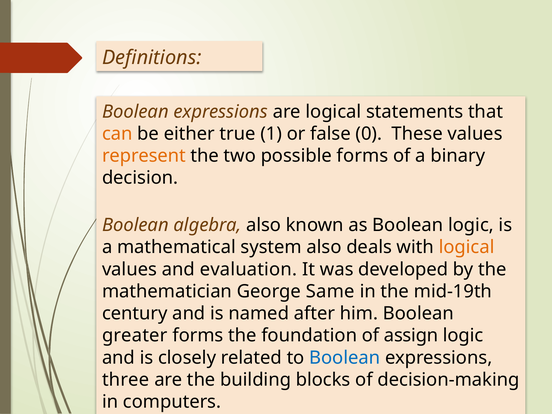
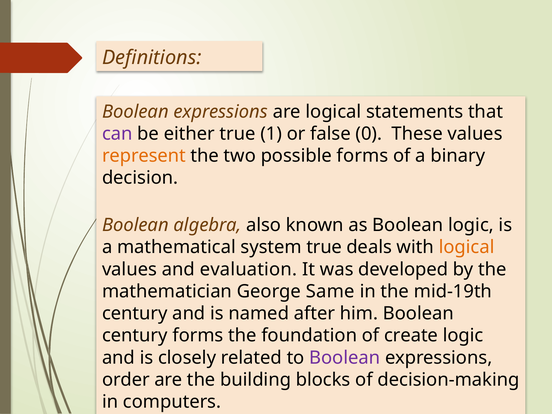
can colour: orange -> purple (117, 134)
system also: also -> true (324, 247)
greater: greater -> century (135, 336)
assign: assign -> create (411, 336)
Boolean colour: blue -> purple (345, 358)
three: three -> order (126, 380)
